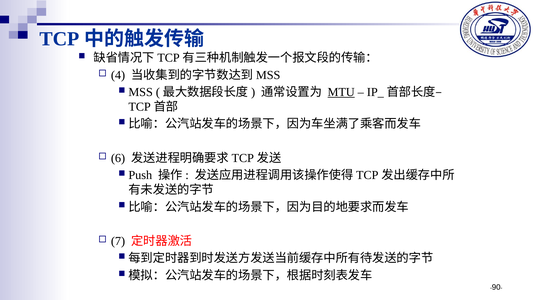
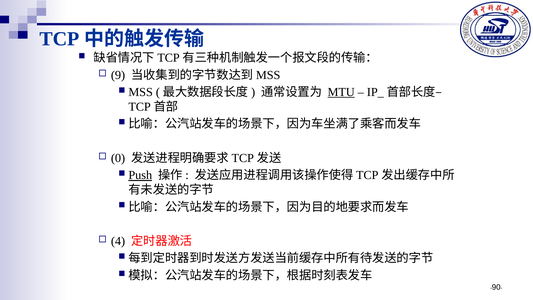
4: 4 -> 9 (118, 75)
6: 6 -> 0 (118, 158)
Push underline: none -> present (140, 175)
7: 7 -> 4 (118, 241)
